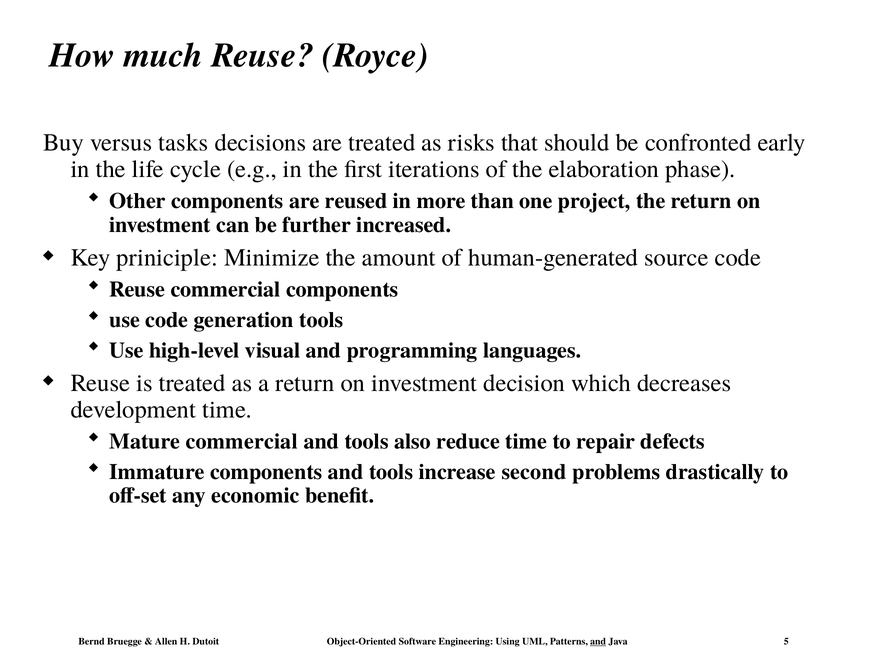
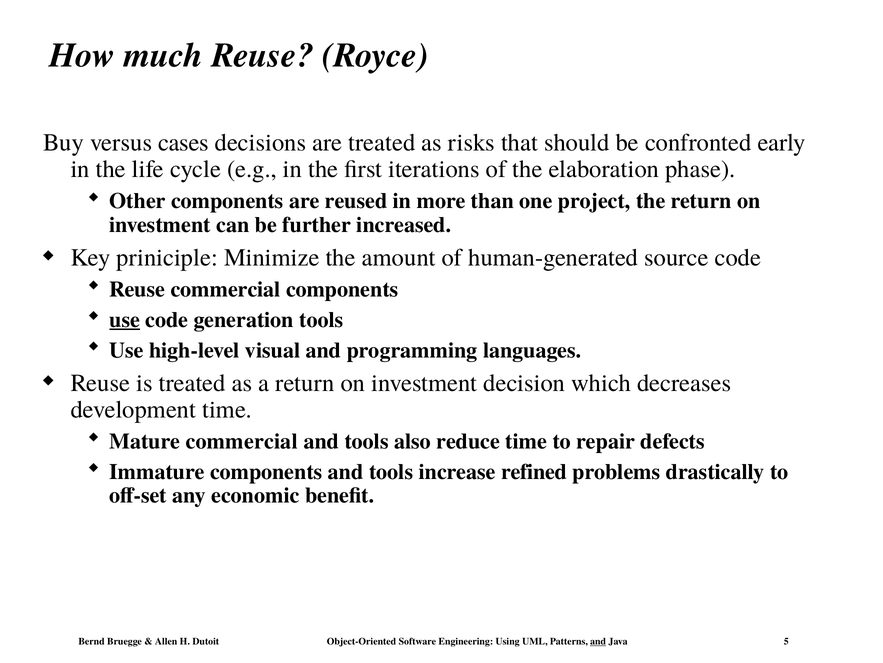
tasks: tasks -> cases (183, 142)
use underline: none -> present (125, 319)
second: second -> refined (534, 471)
